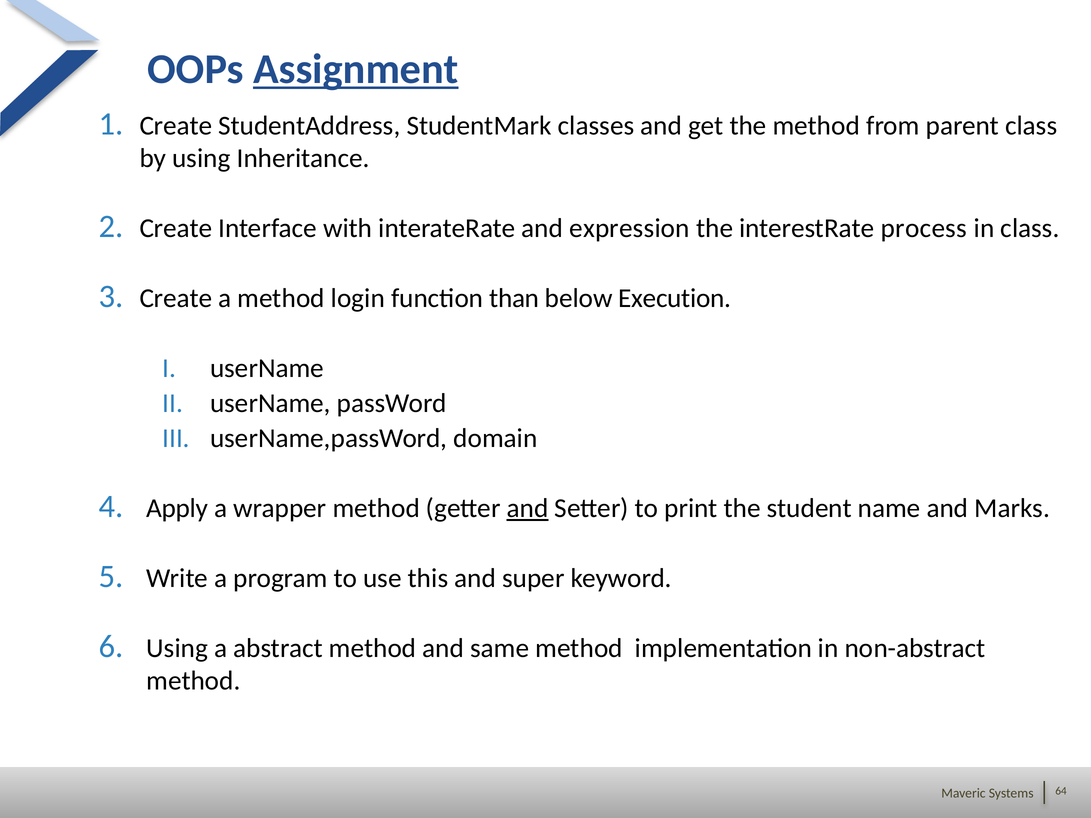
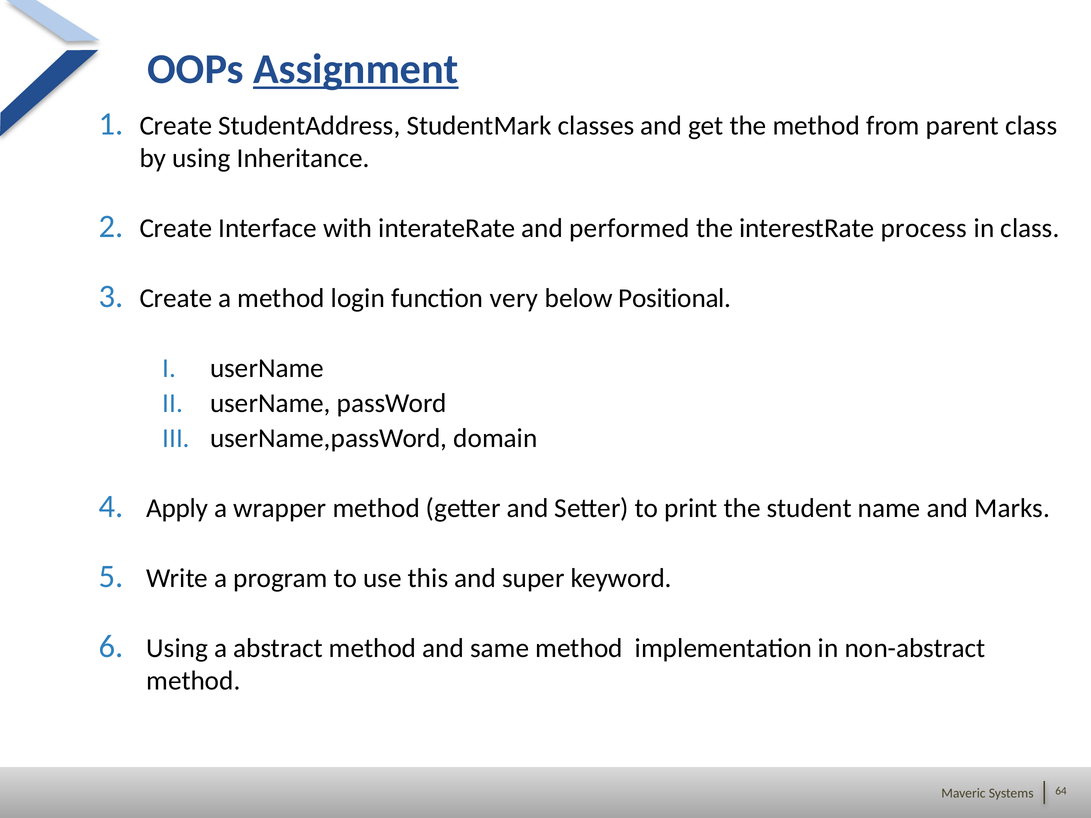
expression: expression -> performed (630, 228)
than: than -> very (514, 298)
Execution: Execution -> Positional (675, 298)
and underline: present -> none (527, 508)
